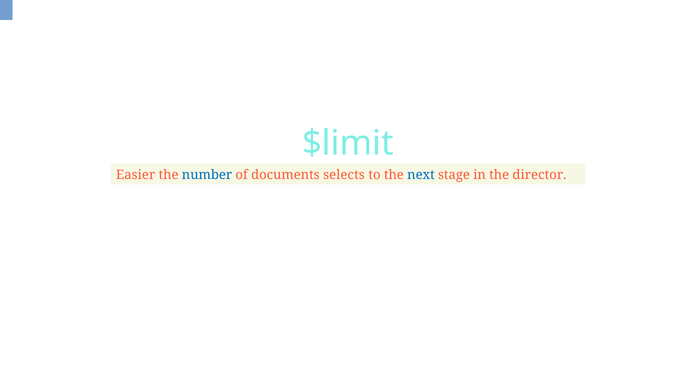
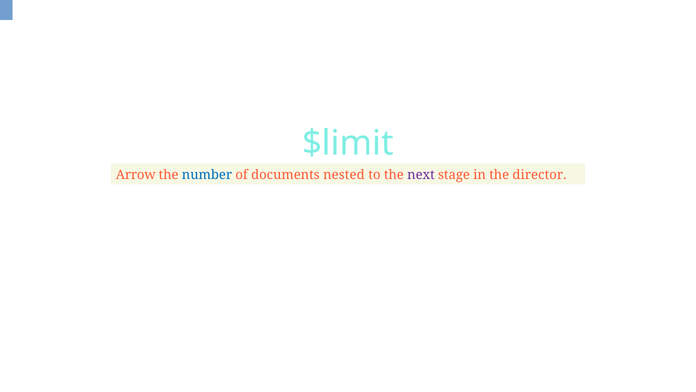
Easier: Easier -> Arrow (136, 175)
selects: selects -> nested (344, 175)
next colour: blue -> purple (421, 175)
